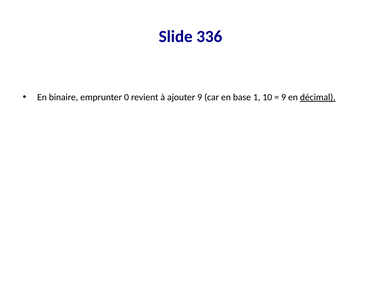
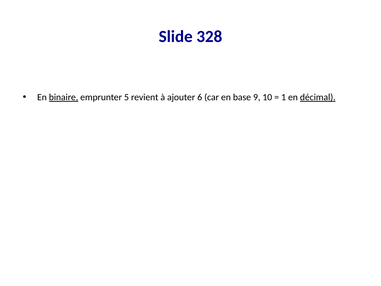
336: 336 -> 328 (209, 36)
binaire underline: none -> present (64, 97)
0: 0 -> 5 (127, 97)
ajouter 9: 9 -> 6 (200, 97)
1: 1 -> 9 (257, 97)
9: 9 -> 1 (284, 97)
